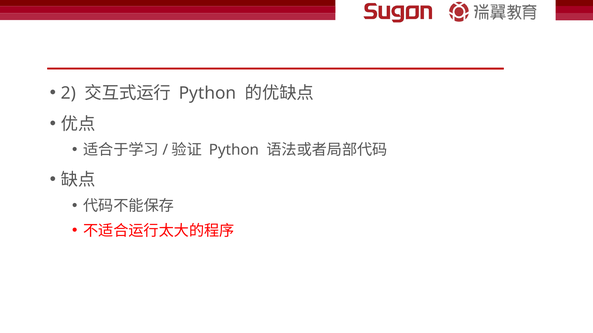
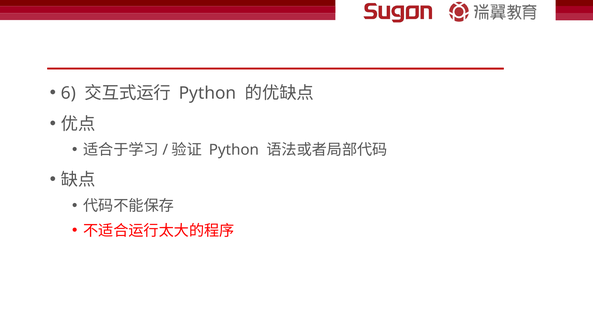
2: 2 -> 6 (68, 93)
